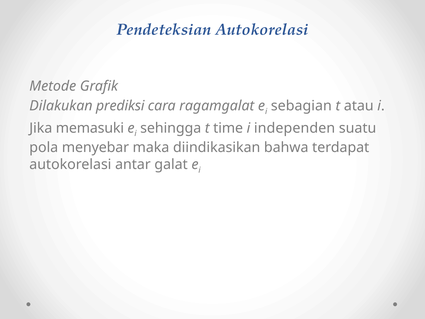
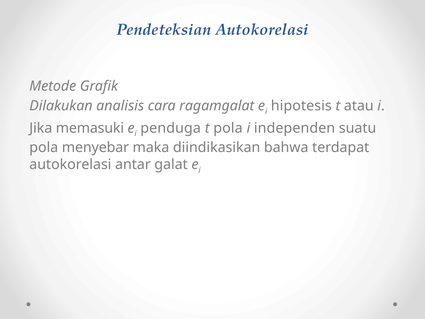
prediksi: prediksi -> analisis (120, 106)
sebagian: sebagian -> hipotesis (301, 106)
sehingga: sehingga -> penduga (171, 128)
t time: time -> pola (228, 128)
